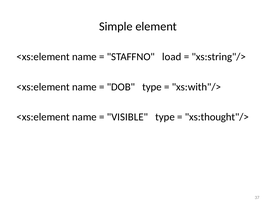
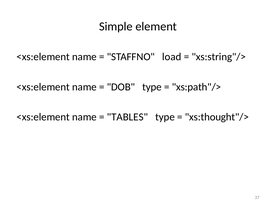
xs:with"/>: xs:with"/> -> xs:path"/> (196, 87)
VISIBLE: VISIBLE -> TABLES (127, 117)
